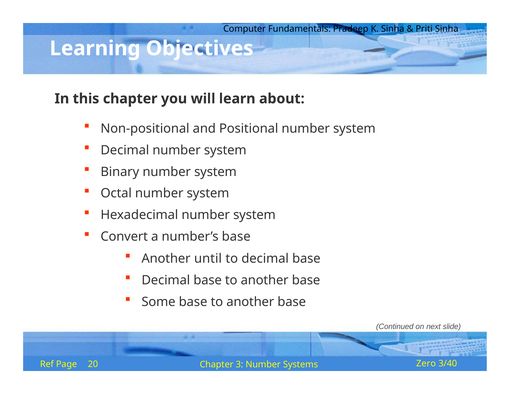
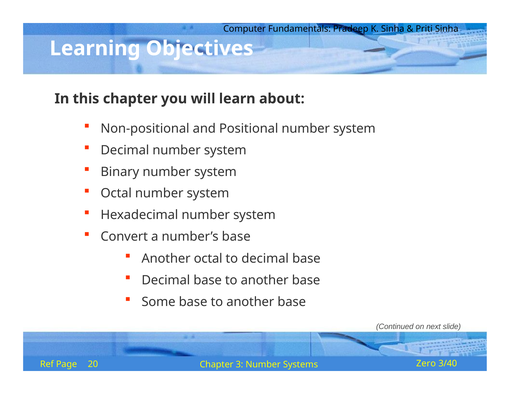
Another until: until -> octal (208, 259)
